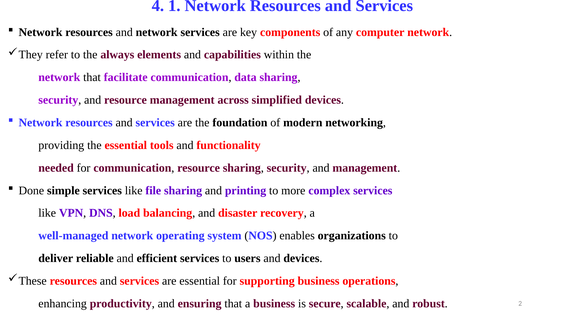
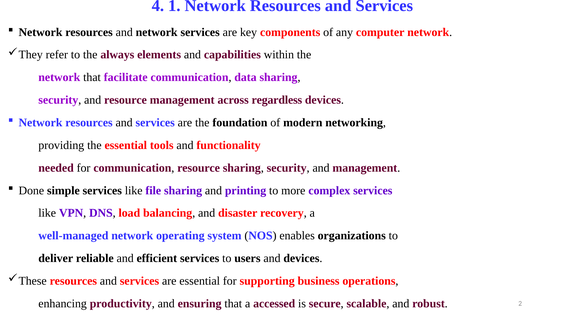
simplified: simplified -> regardless (277, 100)
a business: business -> accessed (274, 303)
